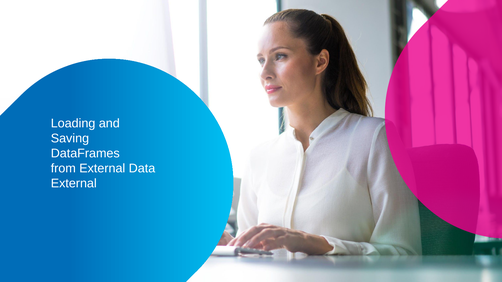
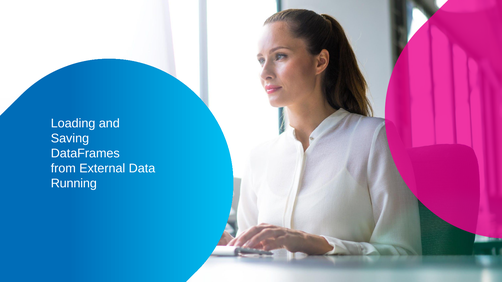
External: External -> Running (74, 184)
